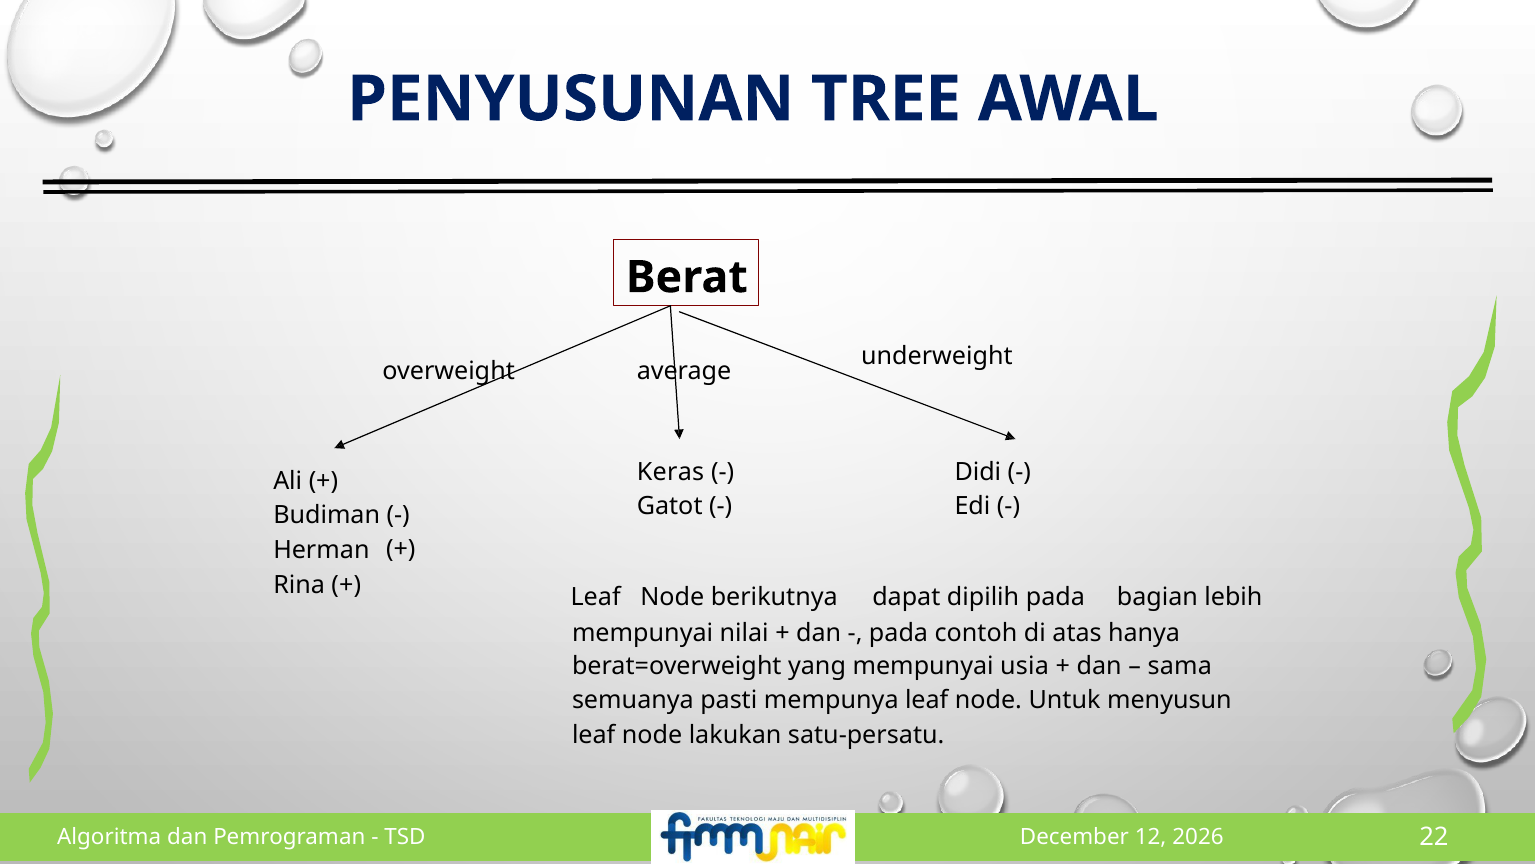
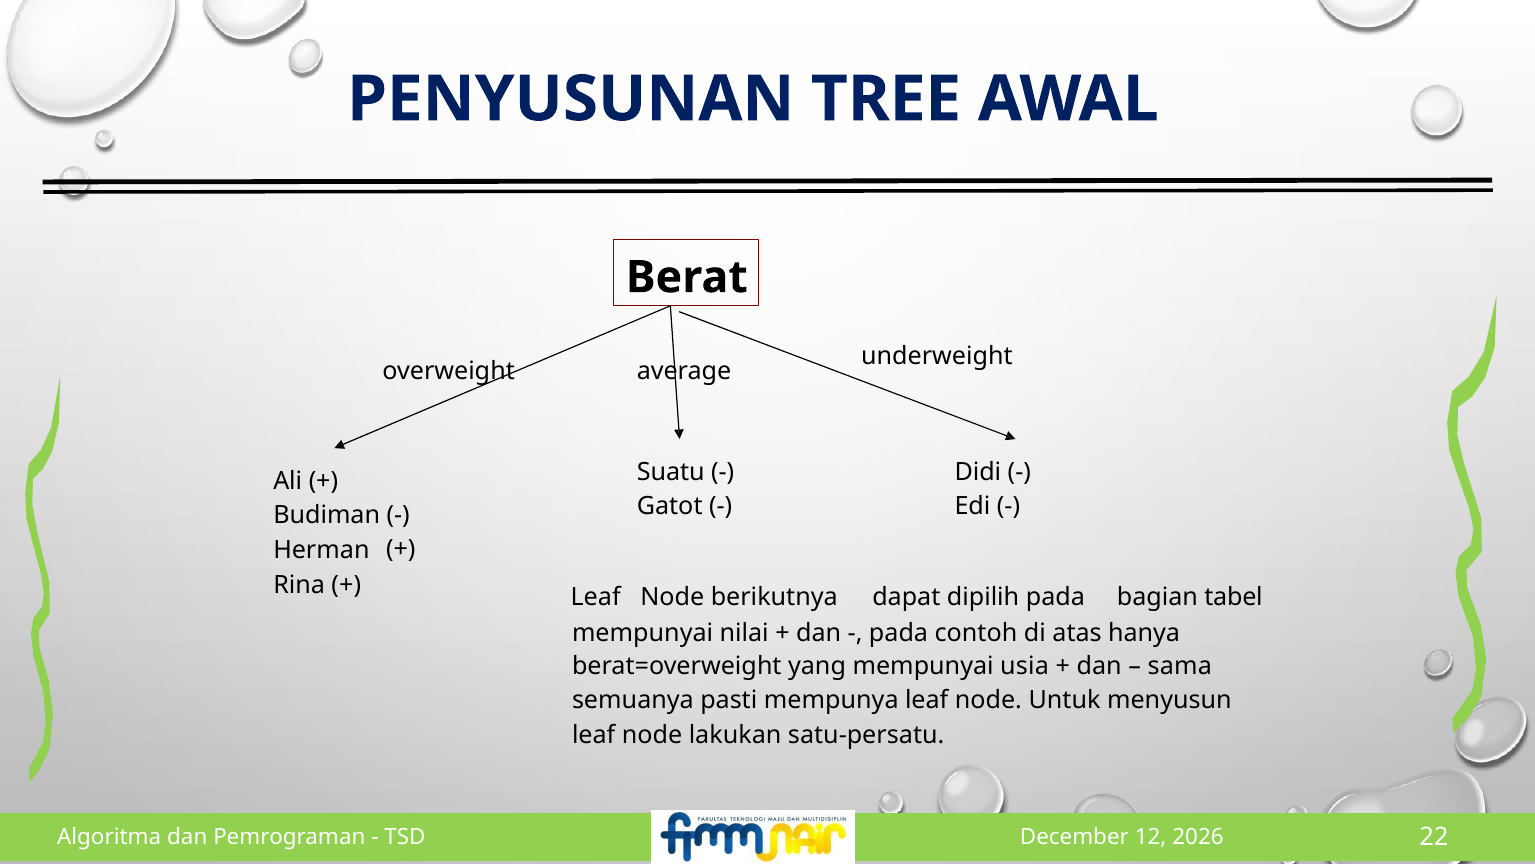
Keras: Keras -> Suatu (671, 472)
lebih: lebih -> tabel (1234, 597)
